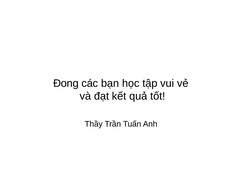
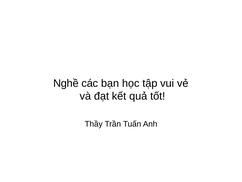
Đong: Đong -> Nghề (66, 83)
